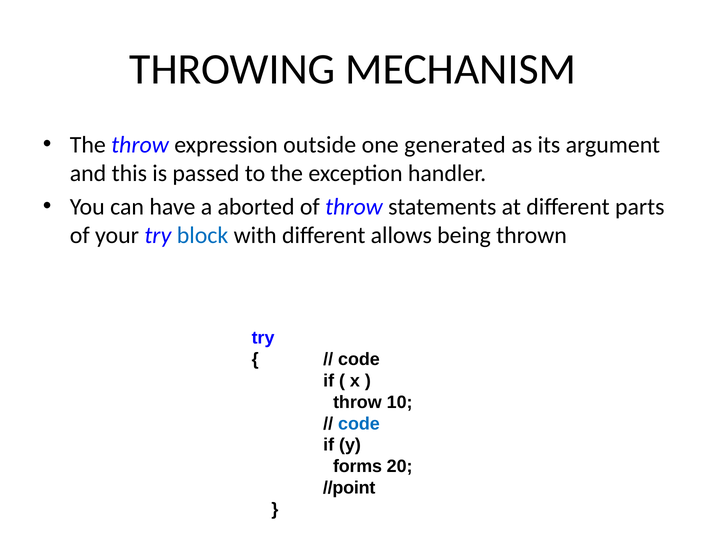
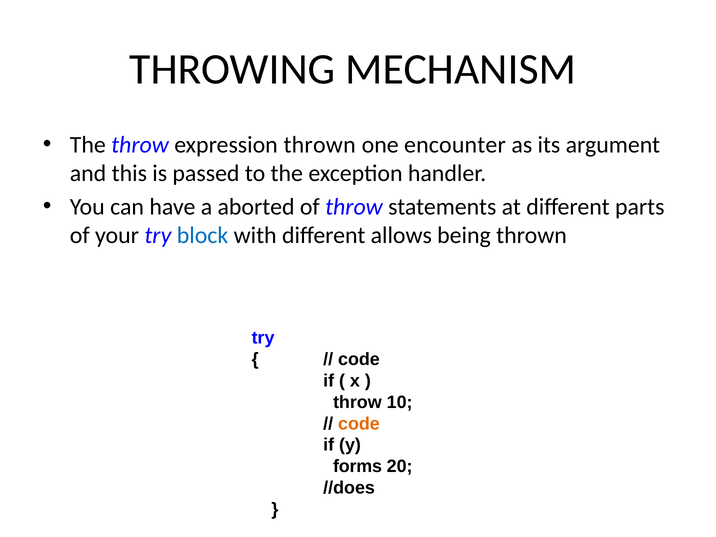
expression outside: outside -> thrown (320, 145)
generated: generated -> encounter (455, 145)
code colour: blue -> orange (359, 424)
//point: //point -> //does (349, 488)
